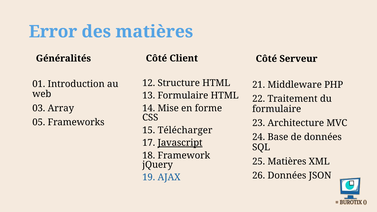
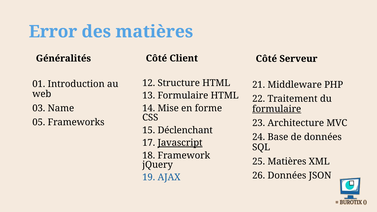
Array: Array -> Name (61, 108)
formulaire underline: none -> present (277, 109)
Télécharger: Télécharger -> Déclenchant (185, 130)
